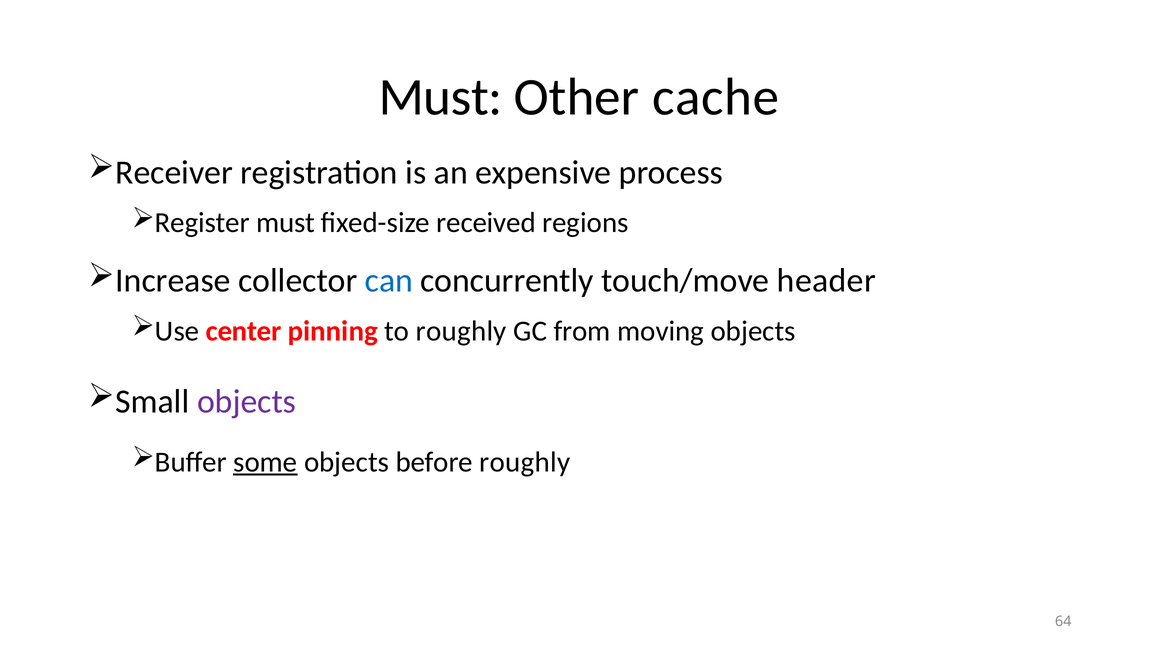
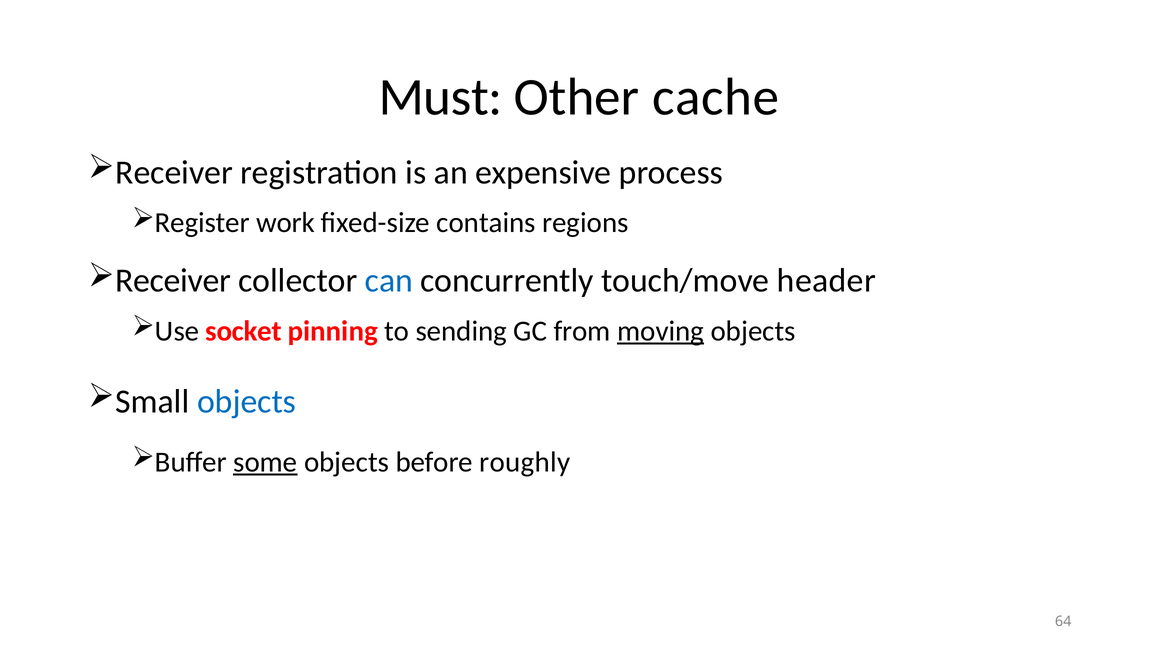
Register must: must -> work (286, 223)
received: received -> contains (486, 223)
Increase: Increase -> Receiver (173, 281)
center: center -> socket (244, 331)
to roughly: roughly -> sending (461, 331)
moving underline: none -> present (661, 331)
objects colour: purple -> blue (247, 402)
